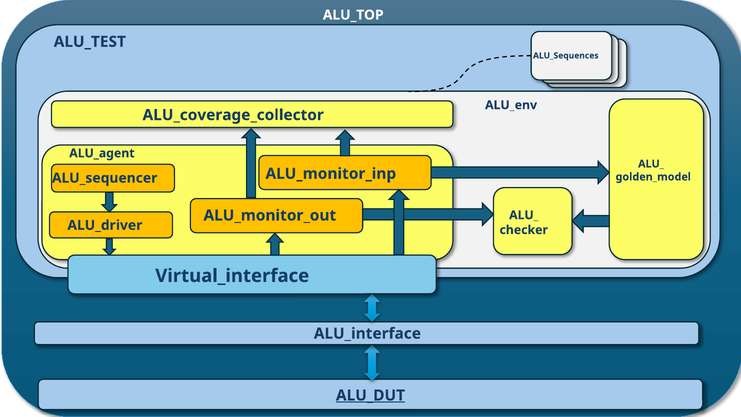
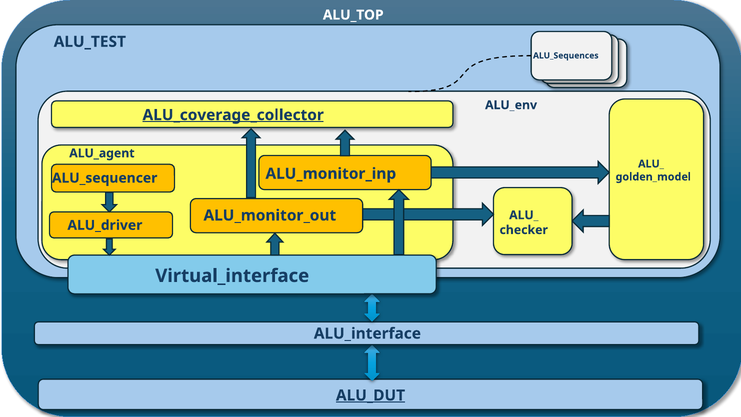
ALU_coverage_collector underline: none -> present (233, 115)
